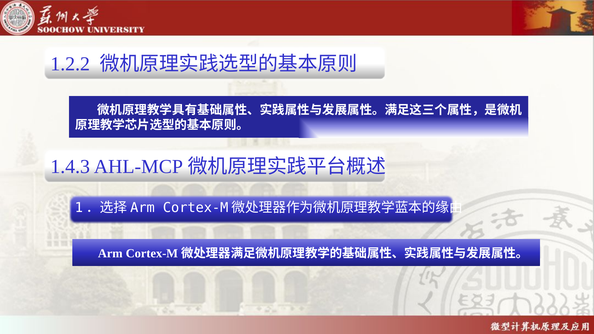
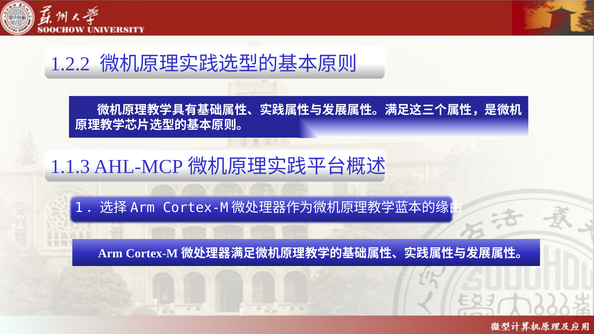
1.4.3: 1.4.3 -> 1.1.3 (70, 167)
